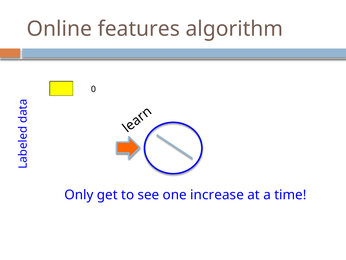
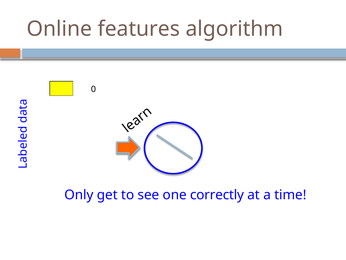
increase: increase -> correctly (217, 195)
